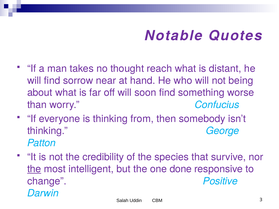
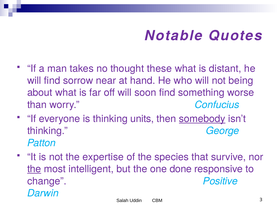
reach: reach -> these (159, 69)
from: from -> units (142, 119)
somebody underline: none -> present (202, 119)
credibility: credibility -> expertise (103, 157)
